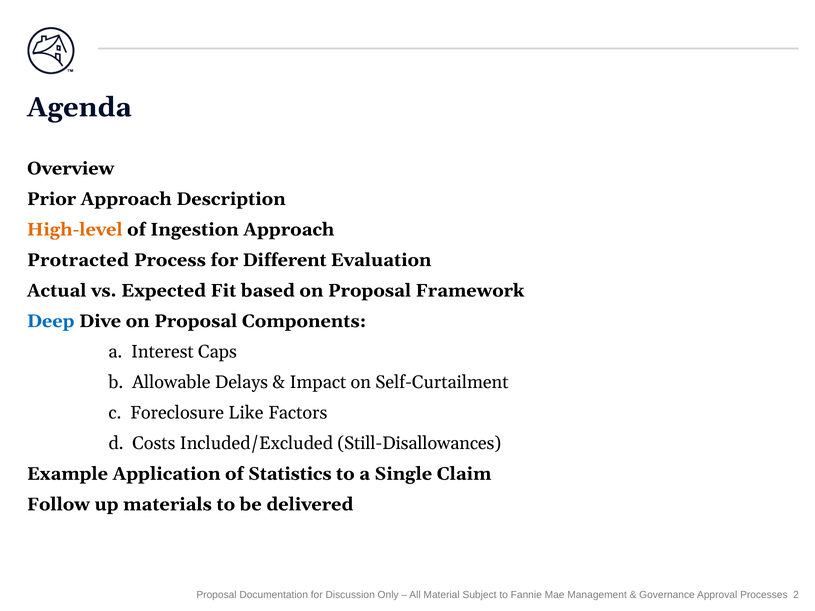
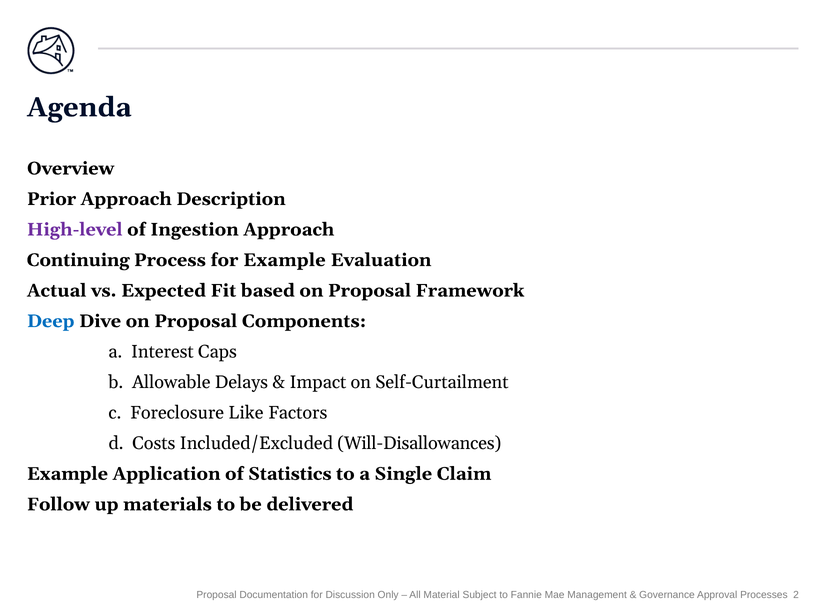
High-level colour: orange -> purple (75, 230)
Protracted: Protracted -> Continuing (78, 260)
for Different: Different -> Example (284, 260)
Still-Disallowances: Still-Disallowances -> Will-Disallowances (419, 443)
